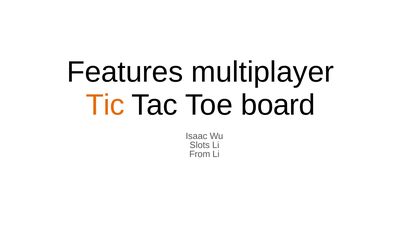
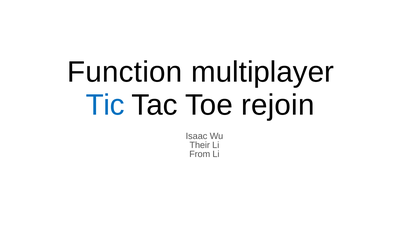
Features: Features -> Function (125, 72)
Tic colour: orange -> blue (105, 105)
board: board -> rejoin (278, 105)
Slots: Slots -> Their (200, 145)
